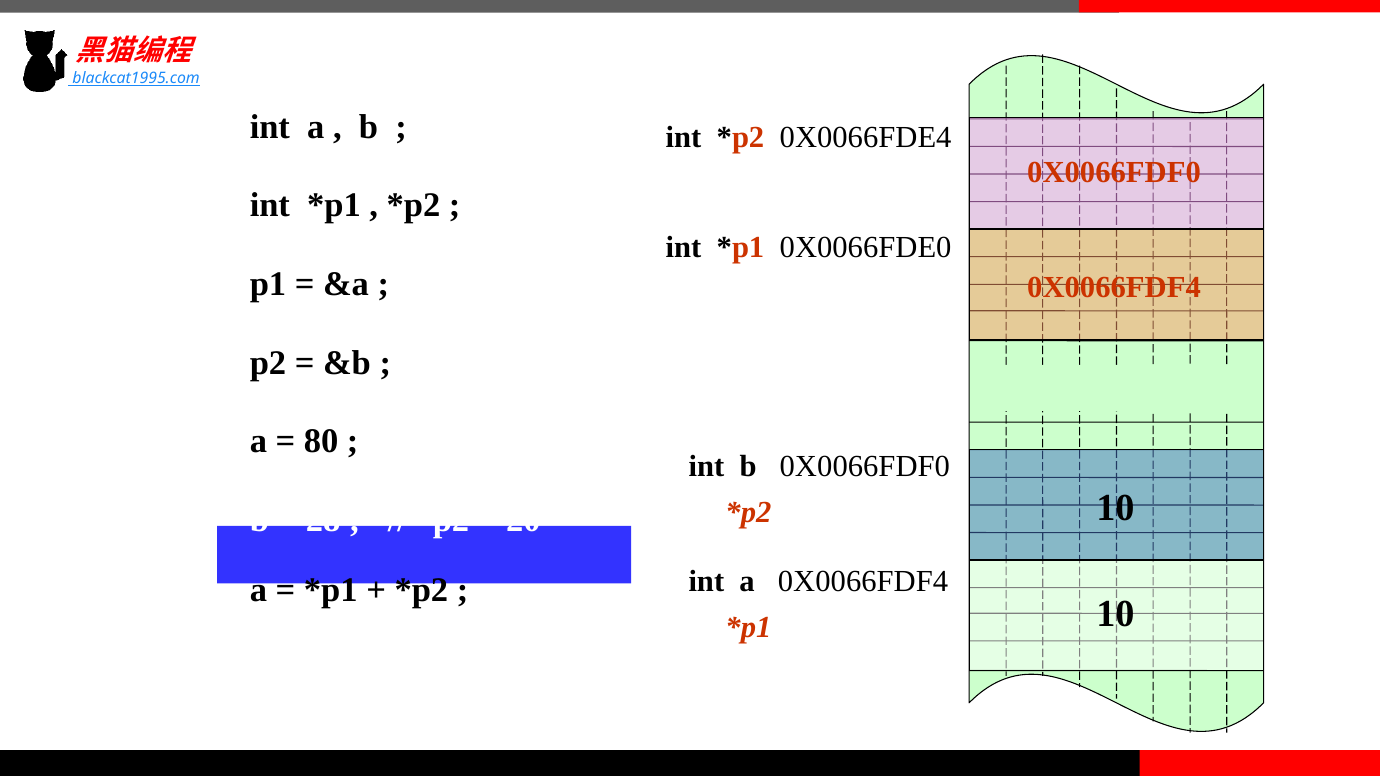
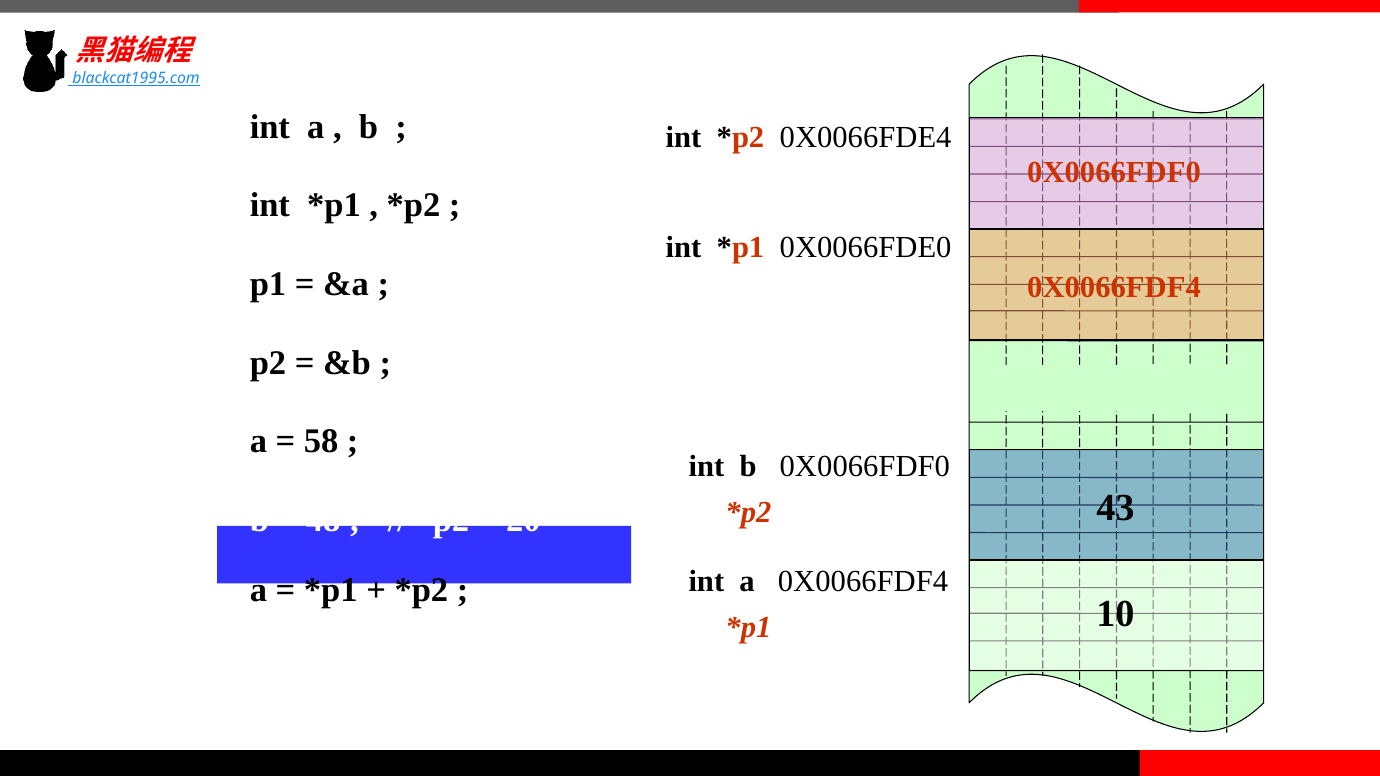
80: 80 -> 58 (321, 441)
10: 10 -> 43 (1115, 508)
28: 28 -> 48 (323, 520)
